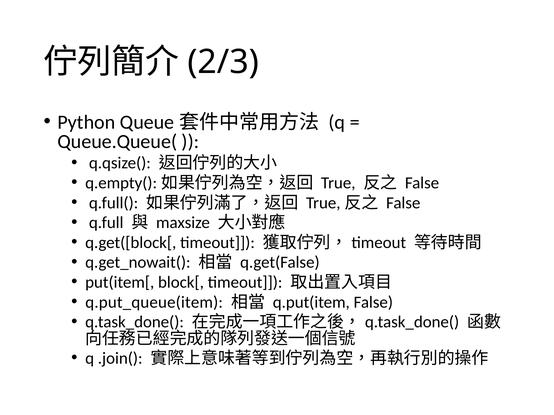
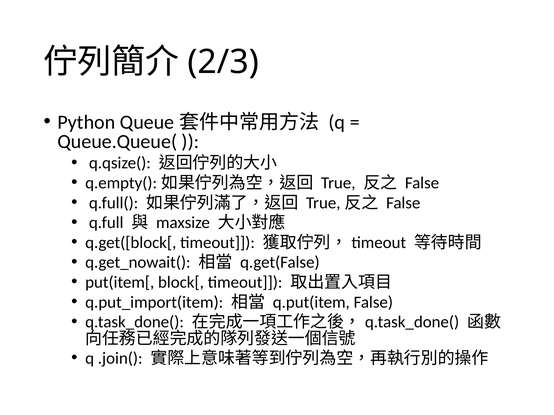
q.put_queue(item: q.put_queue(item -> q.put_import(item (154, 302)
